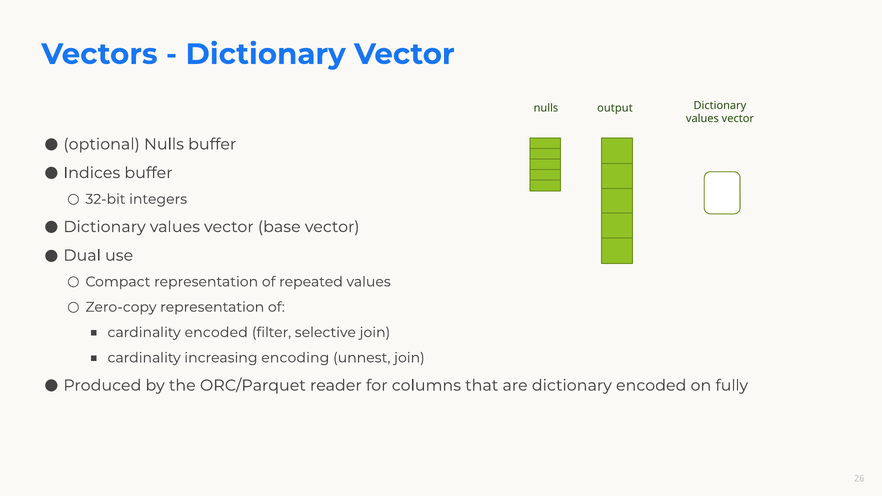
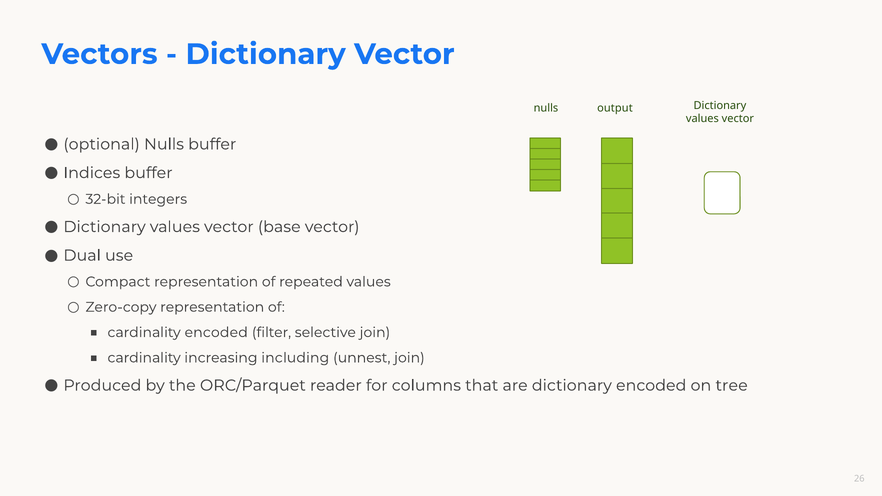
encoding: encoding -> including (295, 358)
fully: fully -> tree (732, 385)
